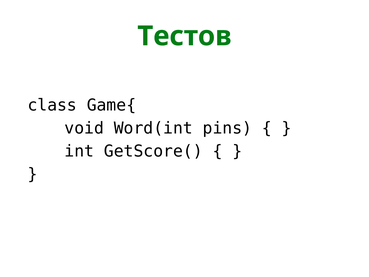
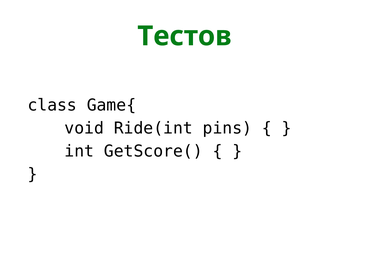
Word(int: Word(int -> Ride(int (153, 128)
